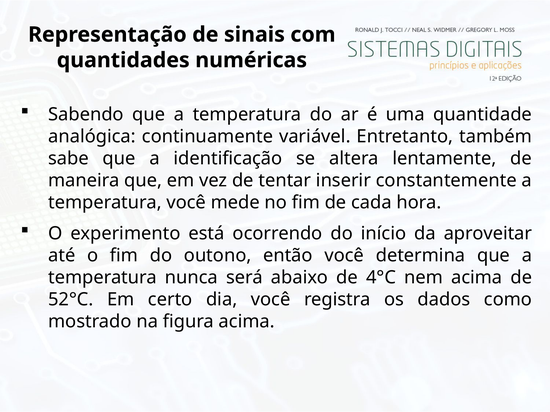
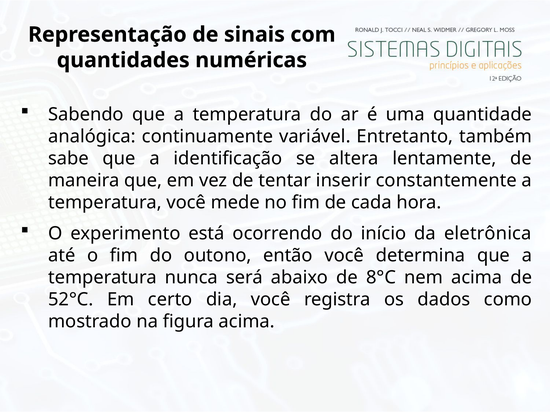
aproveitar: aproveitar -> eletrônica (488, 234)
4°C: 4°C -> 8°C (381, 278)
